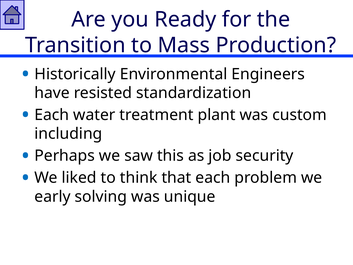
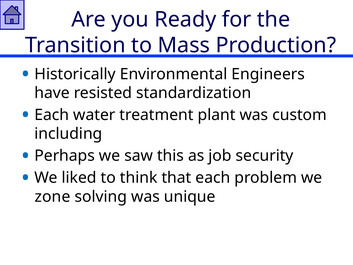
early: early -> zone (52, 196)
